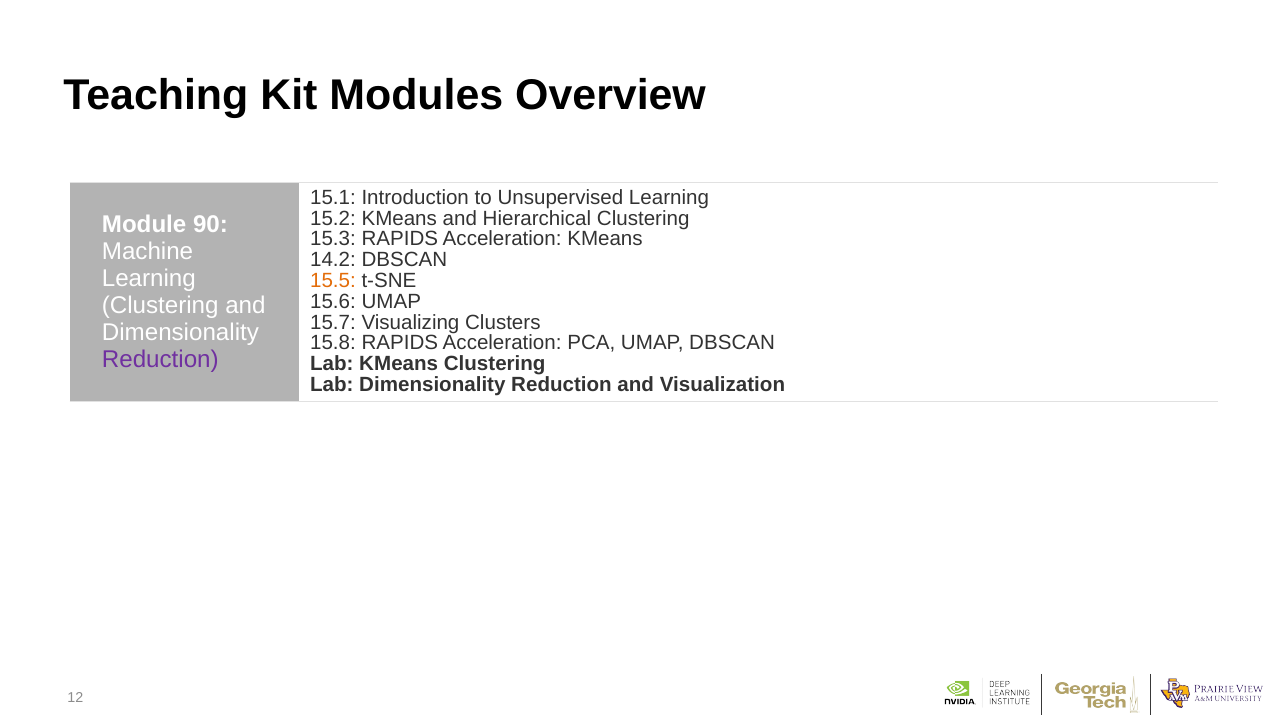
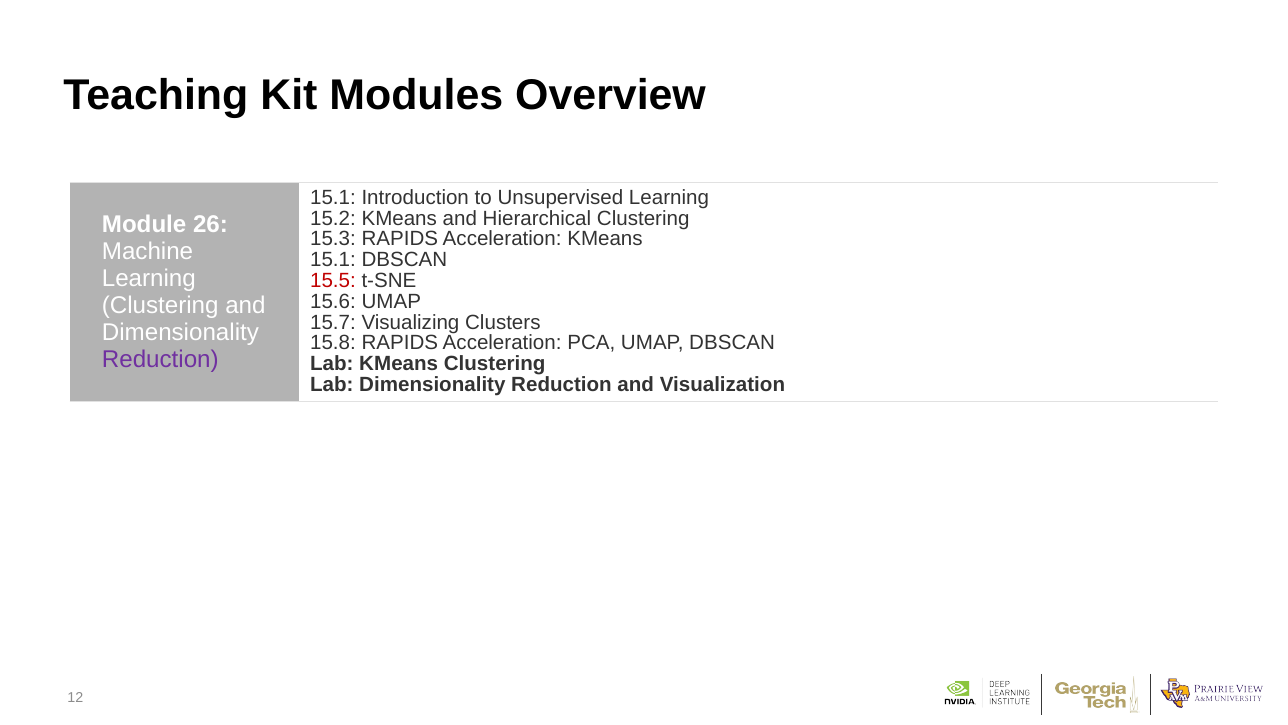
90: 90 -> 26 (210, 224)
14.2: 14.2 -> 15.1 (333, 260)
15.5 colour: orange -> red (333, 280)
